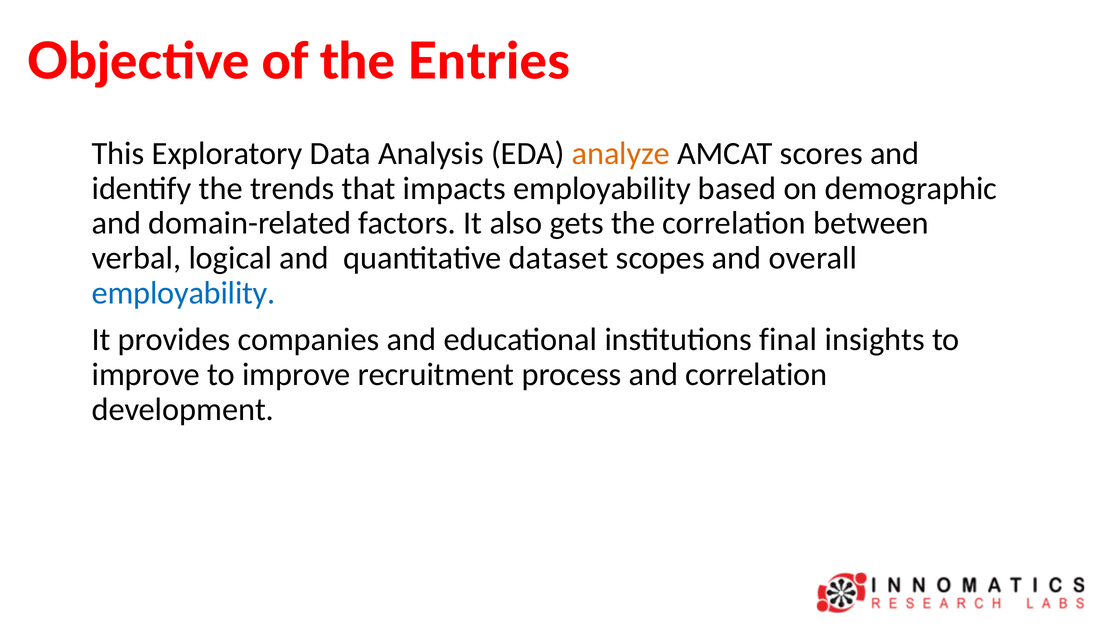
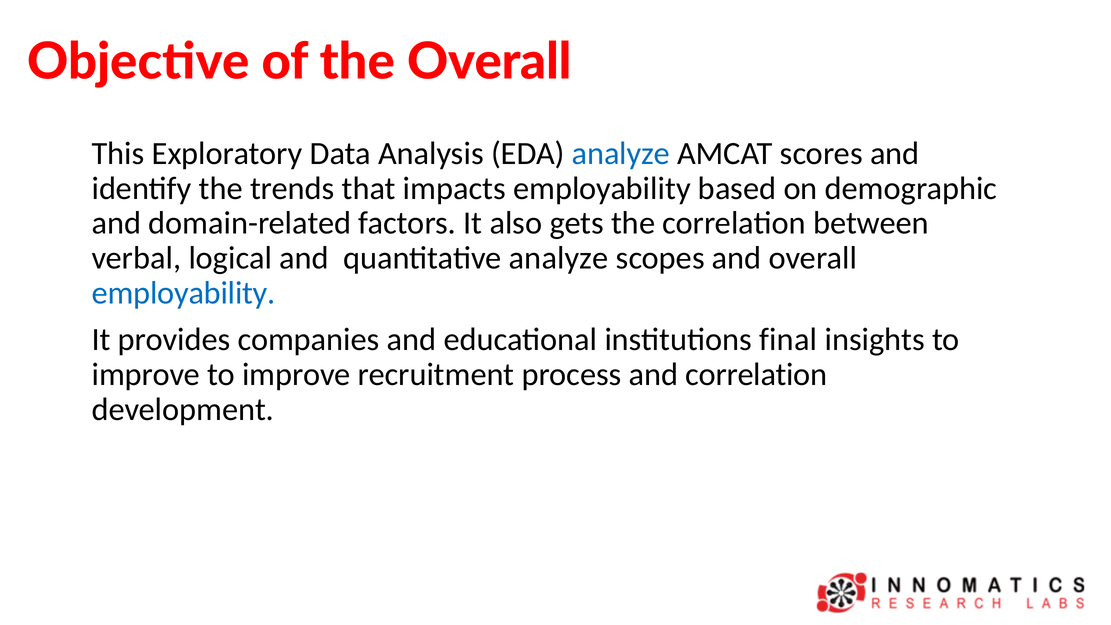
the Entries: Entries -> Overall (489, 62)
analyze colour: orange -> blue (621, 153)
quantitative dataset: dataset -> analyze (559, 258)
